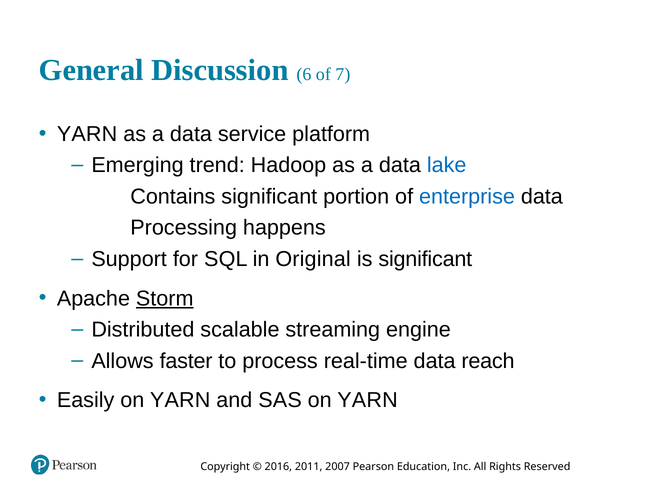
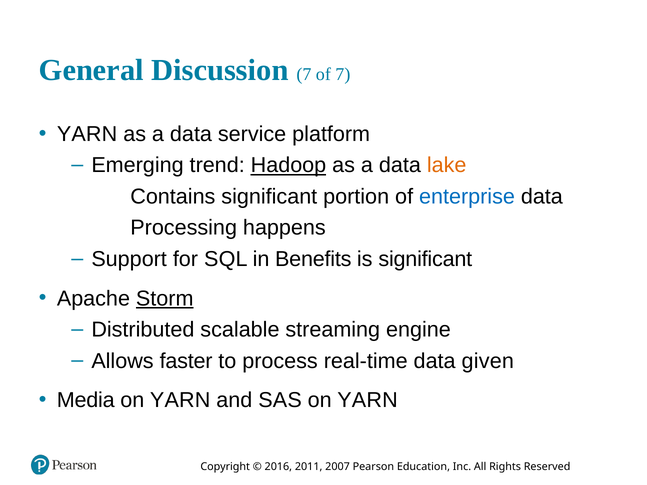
Discussion 6: 6 -> 7 (304, 74)
Hadoop underline: none -> present (288, 165)
lake colour: blue -> orange (447, 165)
Original: Original -> Benefits (313, 259)
reach: reach -> given (488, 361)
Easily: Easily -> Media (86, 401)
